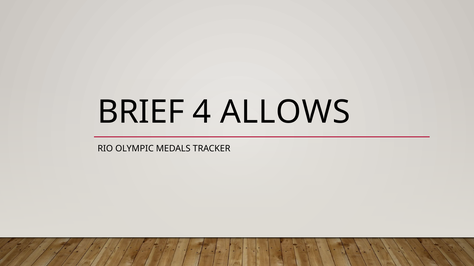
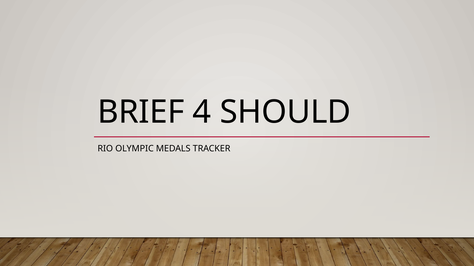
ALLOWS: ALLOWS -> SHOULD (285, 112)
